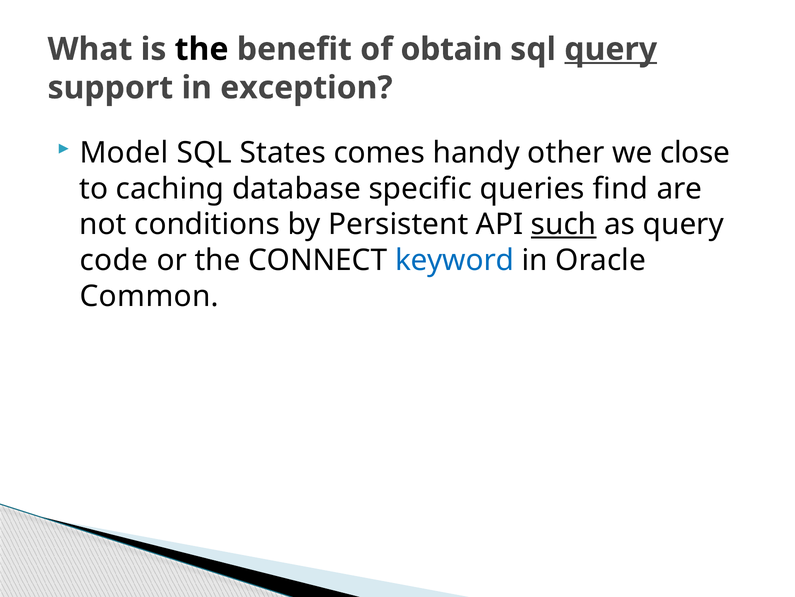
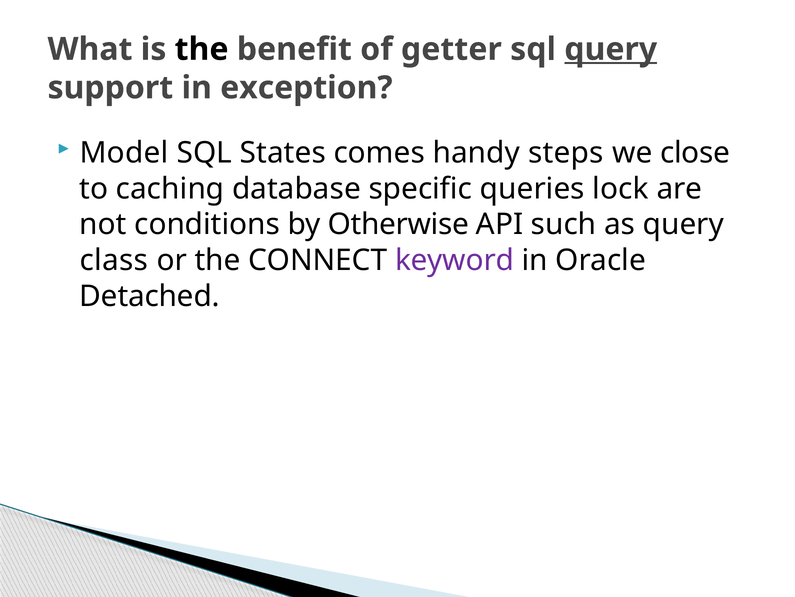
obtain: obtain -> getter (451, 49)
other: other -> steps (566, 153)
find: find -> lock (621, 188)
Persistent: Persistent -> Otherwise (398, 224)
such underline: present -> none (564, 224)
code: code -> class (114, 260)
keyword colour: blue -> purple (455, 260)
Common: Common -> Detached (150, 296)
